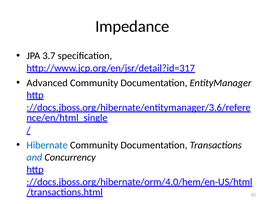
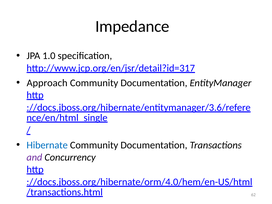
3.7: 3.7 -> 1.0 (49, 56)
Advanced: Advanced -> Approach (47, 83)
and colour: blue -> purple (34, 157)
